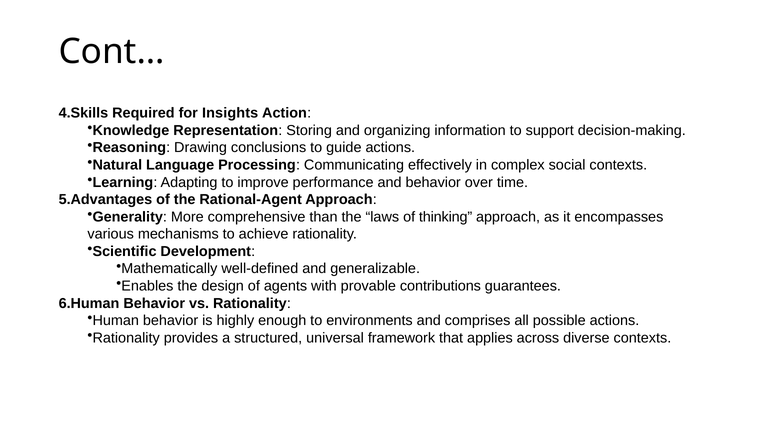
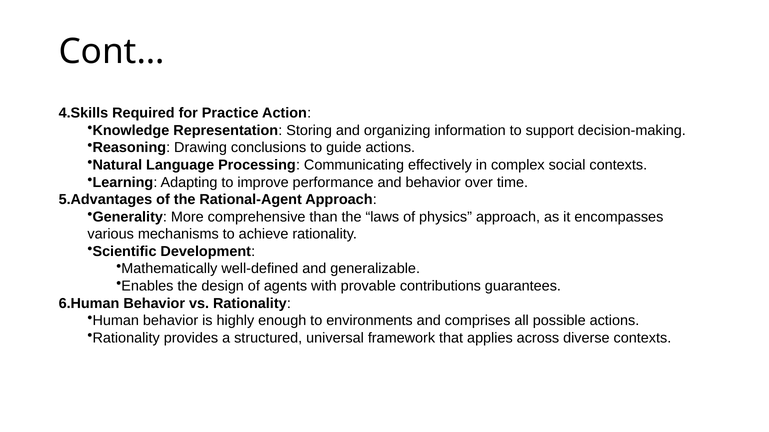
Insights: Insights -> Practice (230, 113)
thinking: thinking -> physics (446, 217)
